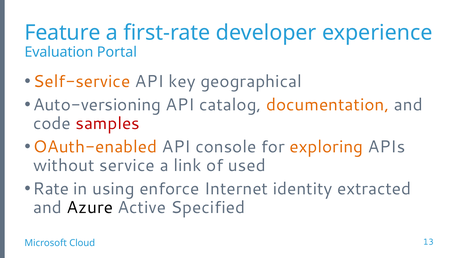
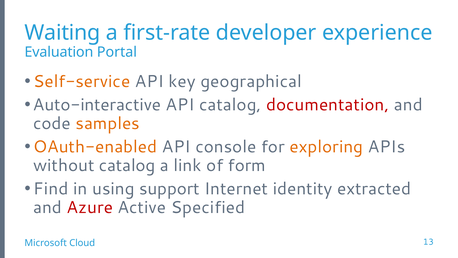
Feature: Feature -> Waiting (62, 33)
Auto-versioning: Auto-versioning -> Auto-interactive (97, 105)
documentation colour: orange -> red (328, 105)
samples colour: red -> orange (108, 123)
without service: service -> catalog (127, 165)
used: used -> form (247, 165)
Rate: Rate -> Find (51, 188)
enforce: enforce -> support (169, 188)
Azure colour: black -> red (90, 207)
